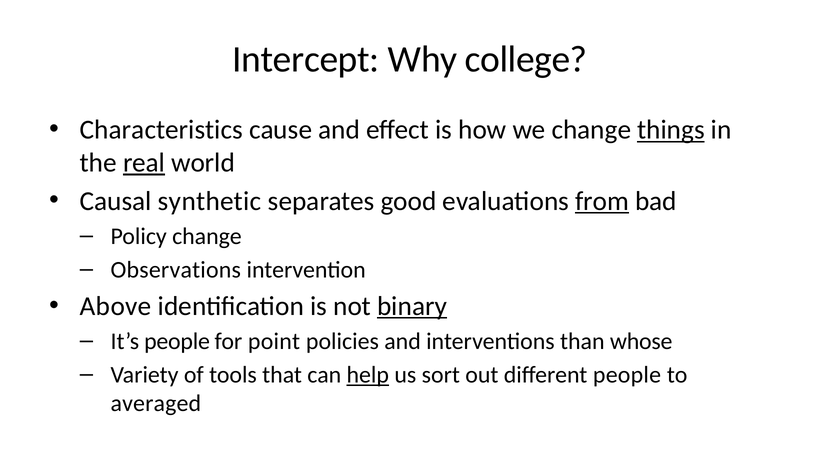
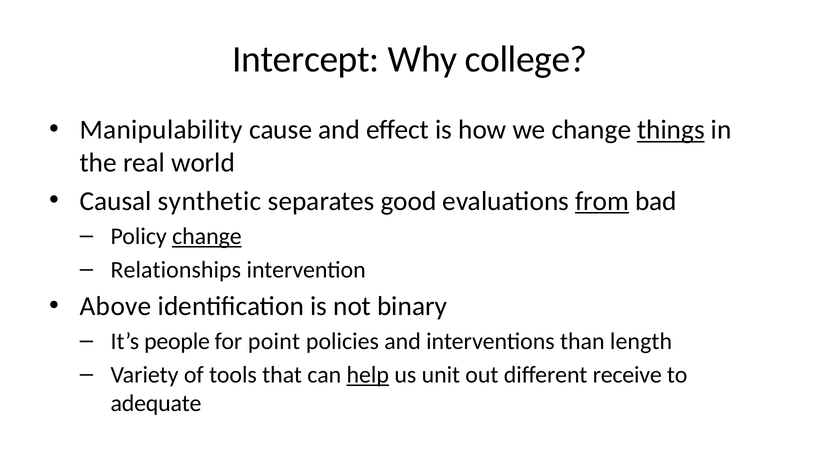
Characteristics: Characteristics -> Manipulability (161, 130)
real underline: present -> none (144, 163)
change underline: none -> present (207, 236)
Observations: Observations -> Relationships (176, 270)
binary underline: present -> none (412, 306)
whose: whose -> length (641, 341)
sort: sort -> unit (441, 375)
different people: people -> receive (627, 375)
averaged: averaged -> adequate (156, 403)
